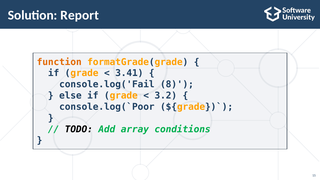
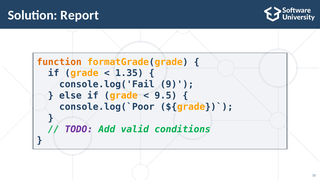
3.41: 3.41 -> 1.35 (129, 73)
8: 8 -> 9 (177, 84)
3.2: 3.2 -> 9.5 (166, 96)
TODO colour: black -> purple (79, 129)
array: array -> valid (135, 129)
